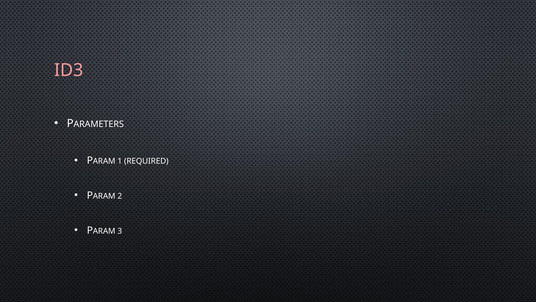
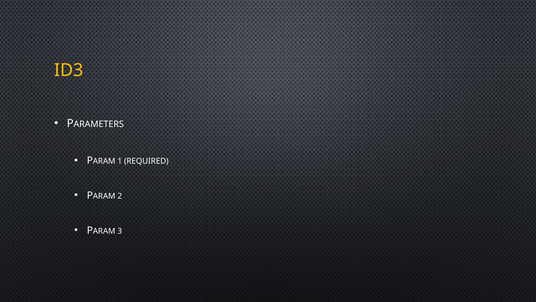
ID3 colour: pink -> yellow (69, 70)
